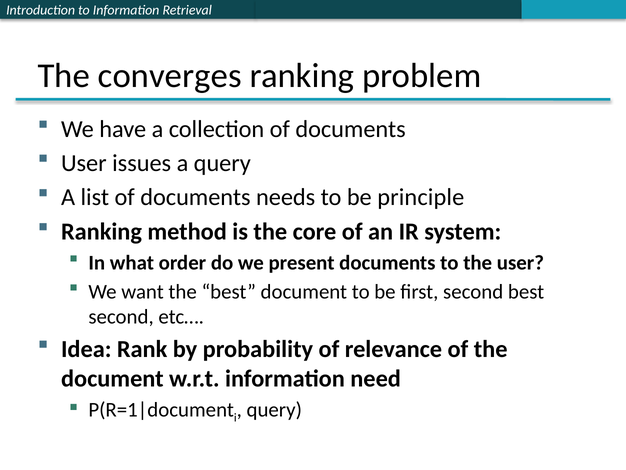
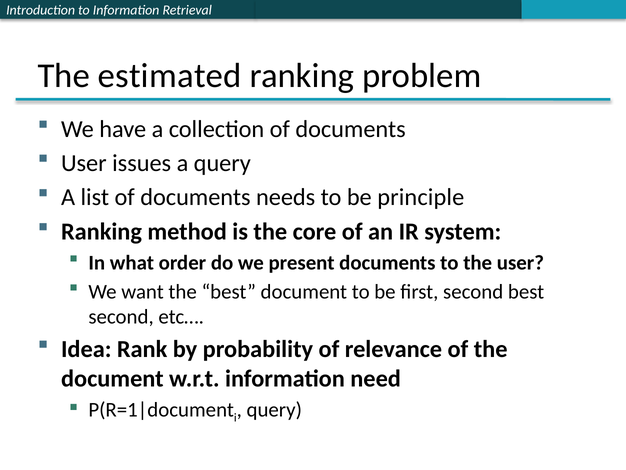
converges: converges -> estimated (170, 75)
